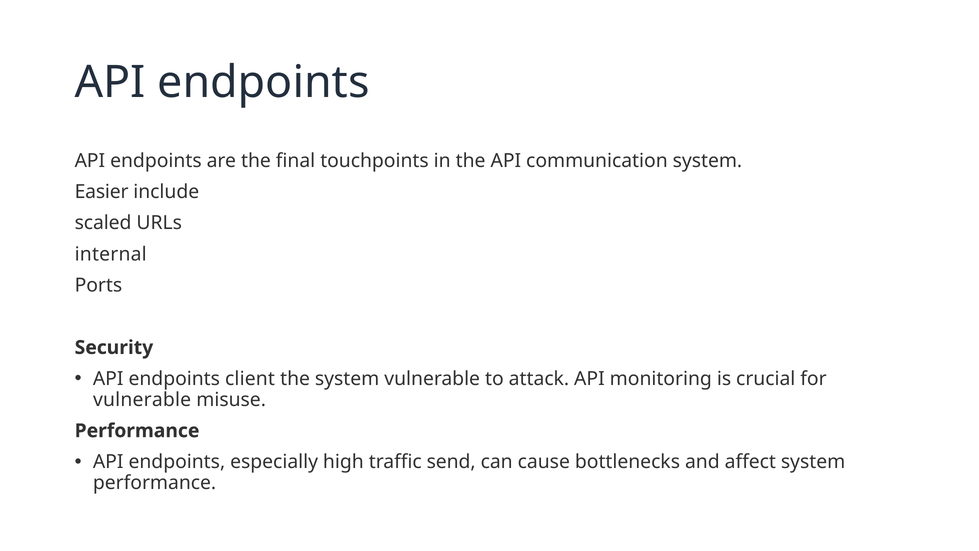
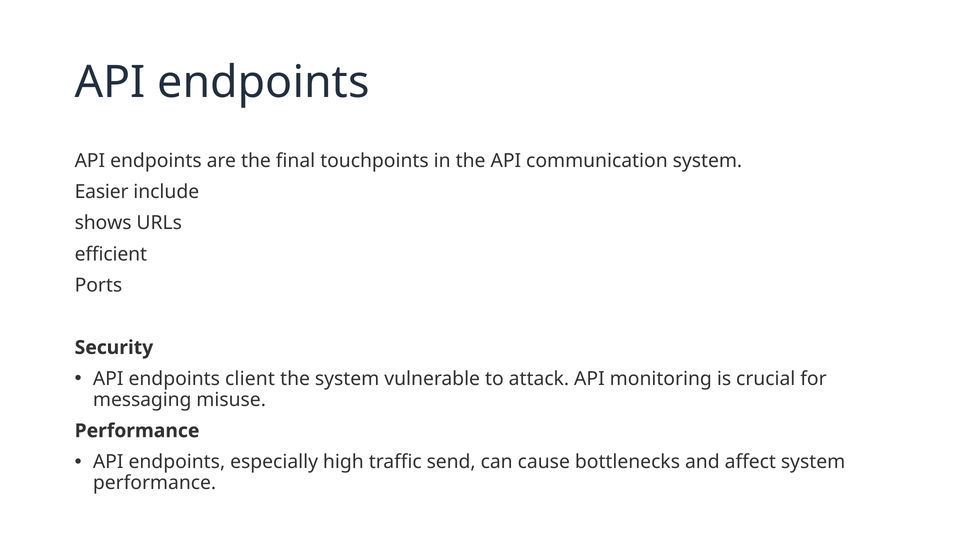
scaled: scaled -> shows (103, 223)
internal: internal -> efficient (111, 254)
vulnerable: vulnerable -> messaging (142, 399)
